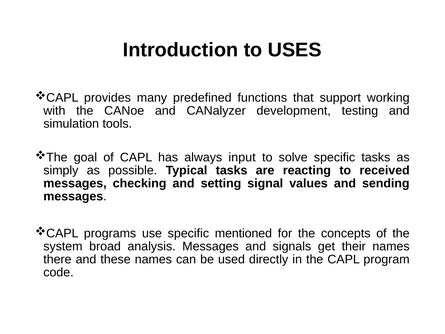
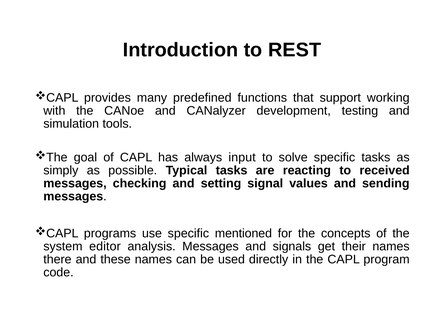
USES: USES -> REST (295, 50)
broad: broad -> editor (105, 246)
